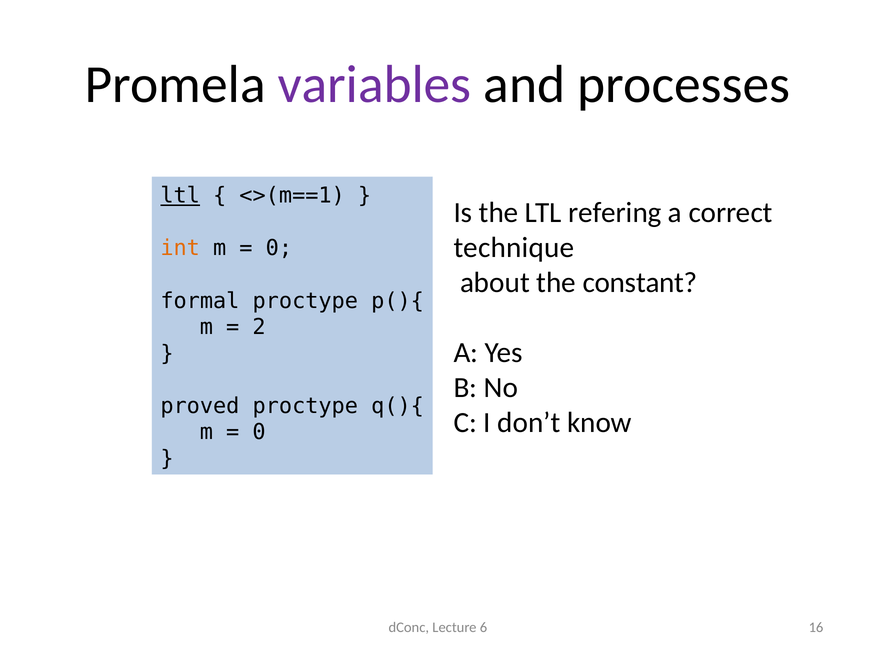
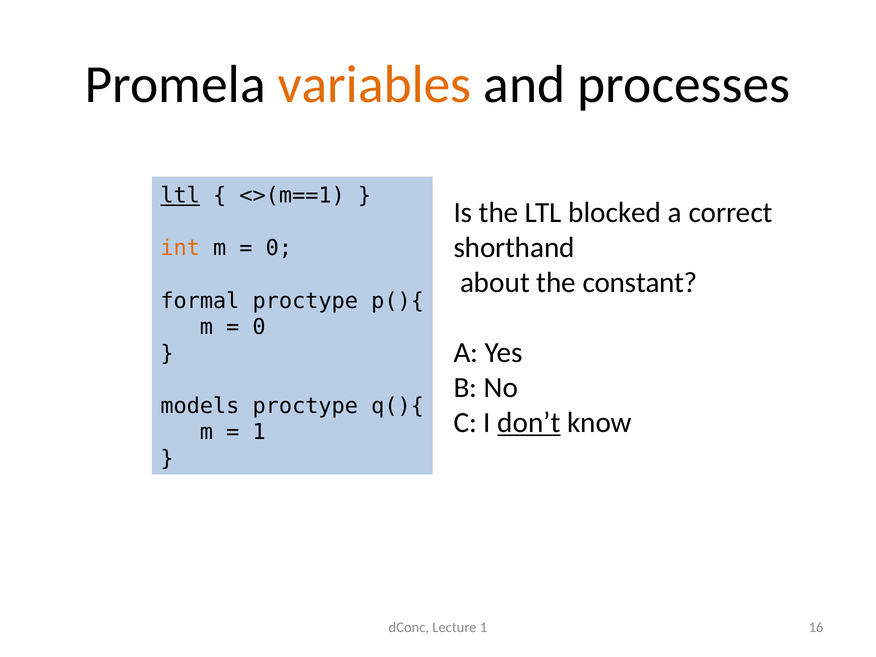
variables colour: purple -> orange (375, 85)
refering: refering -> blocked (615, 212)
technique: technique -> shorthand (514, 247)
2: 2 -> 0 (259, 327)
proved: proved -> models (200, 406)
don’t underline: none -> present (529, 423)
0: 0 -> 1 (259, 432)
Lecture 6: 6 -> 1 (484, 627)
